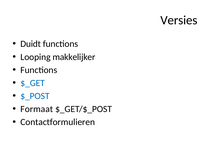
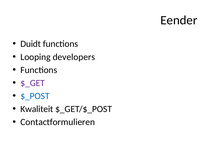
Versies: Versies -> Eender (179, 20)
makkelijker: makkelijker -> developers (74, 57)
$_GET colour: blue -> purple (33, 83)
Formaat: Formaat -> Kwaliteit (37, 109)
